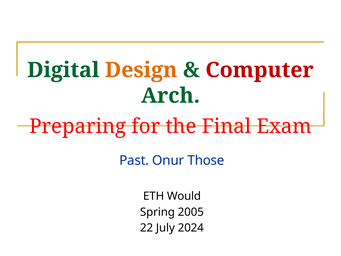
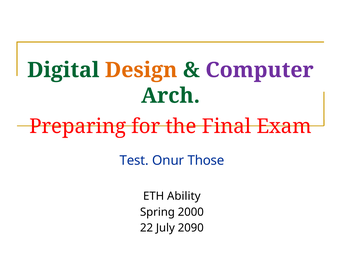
Computer colour: red -> purple (260, 70)
Past: Past -> Test (134, 160)
Would: Would -> Ability (184, 196)
2005: 2005 -> 2000 (191, 212)
2024: 2024 -> 2090 (191, 228)
